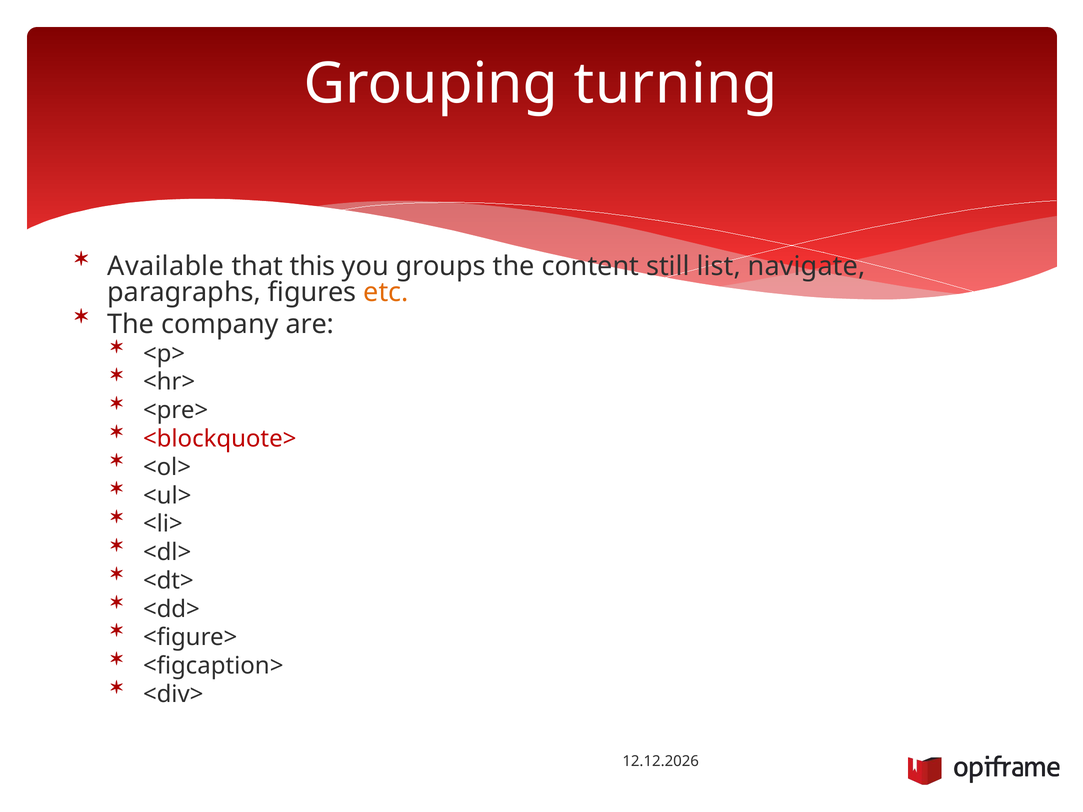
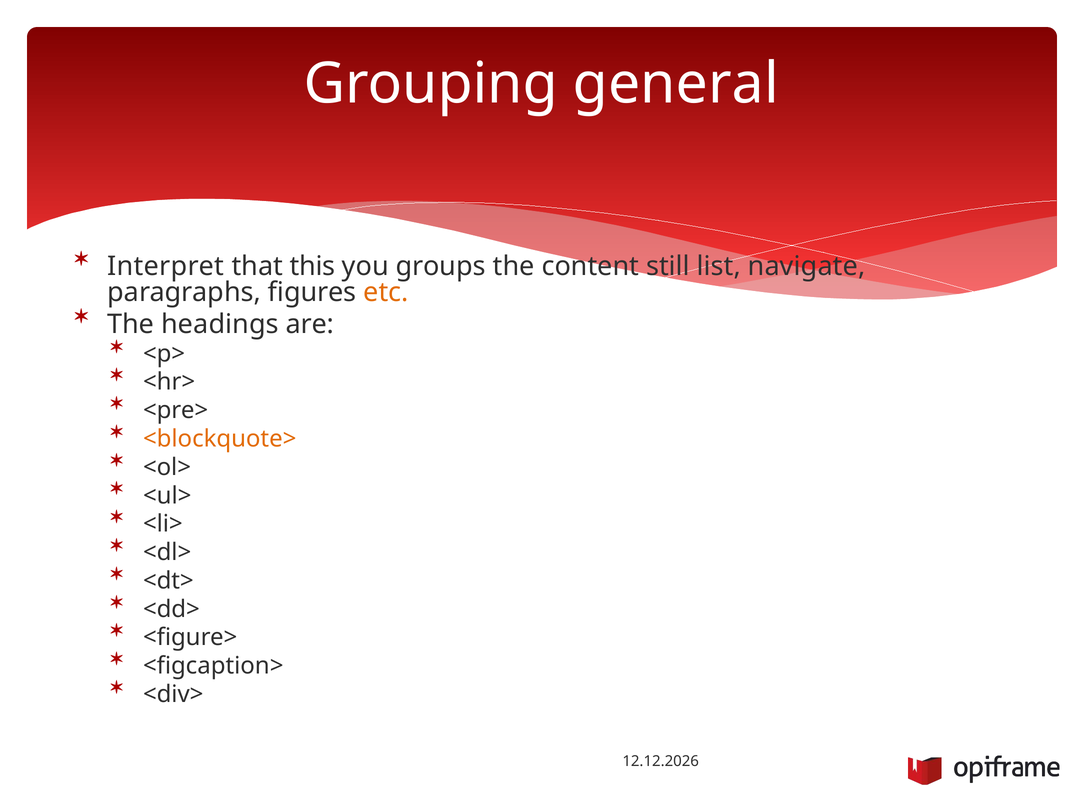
turning: turning -> general (676, 84)
Available: Available -> Interpret (166, 267)
company: company -> headings (220, 324)
<blockquote> colour: red -> orange (220, 439)
